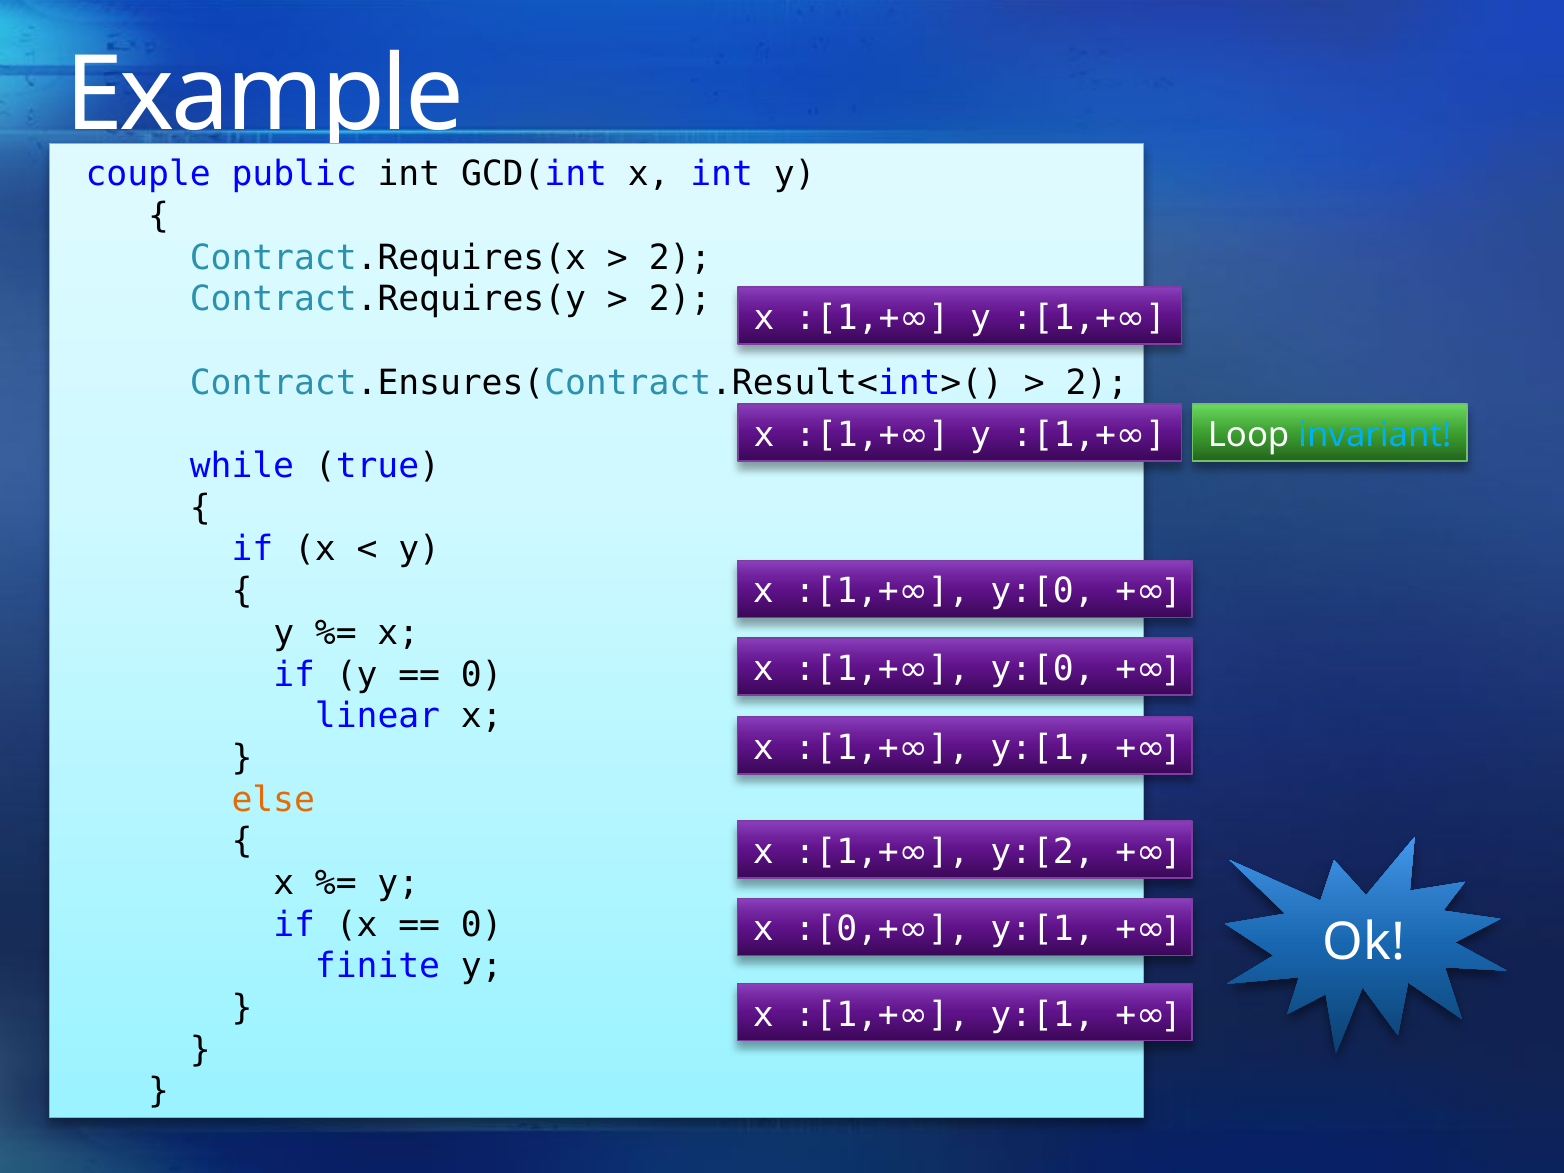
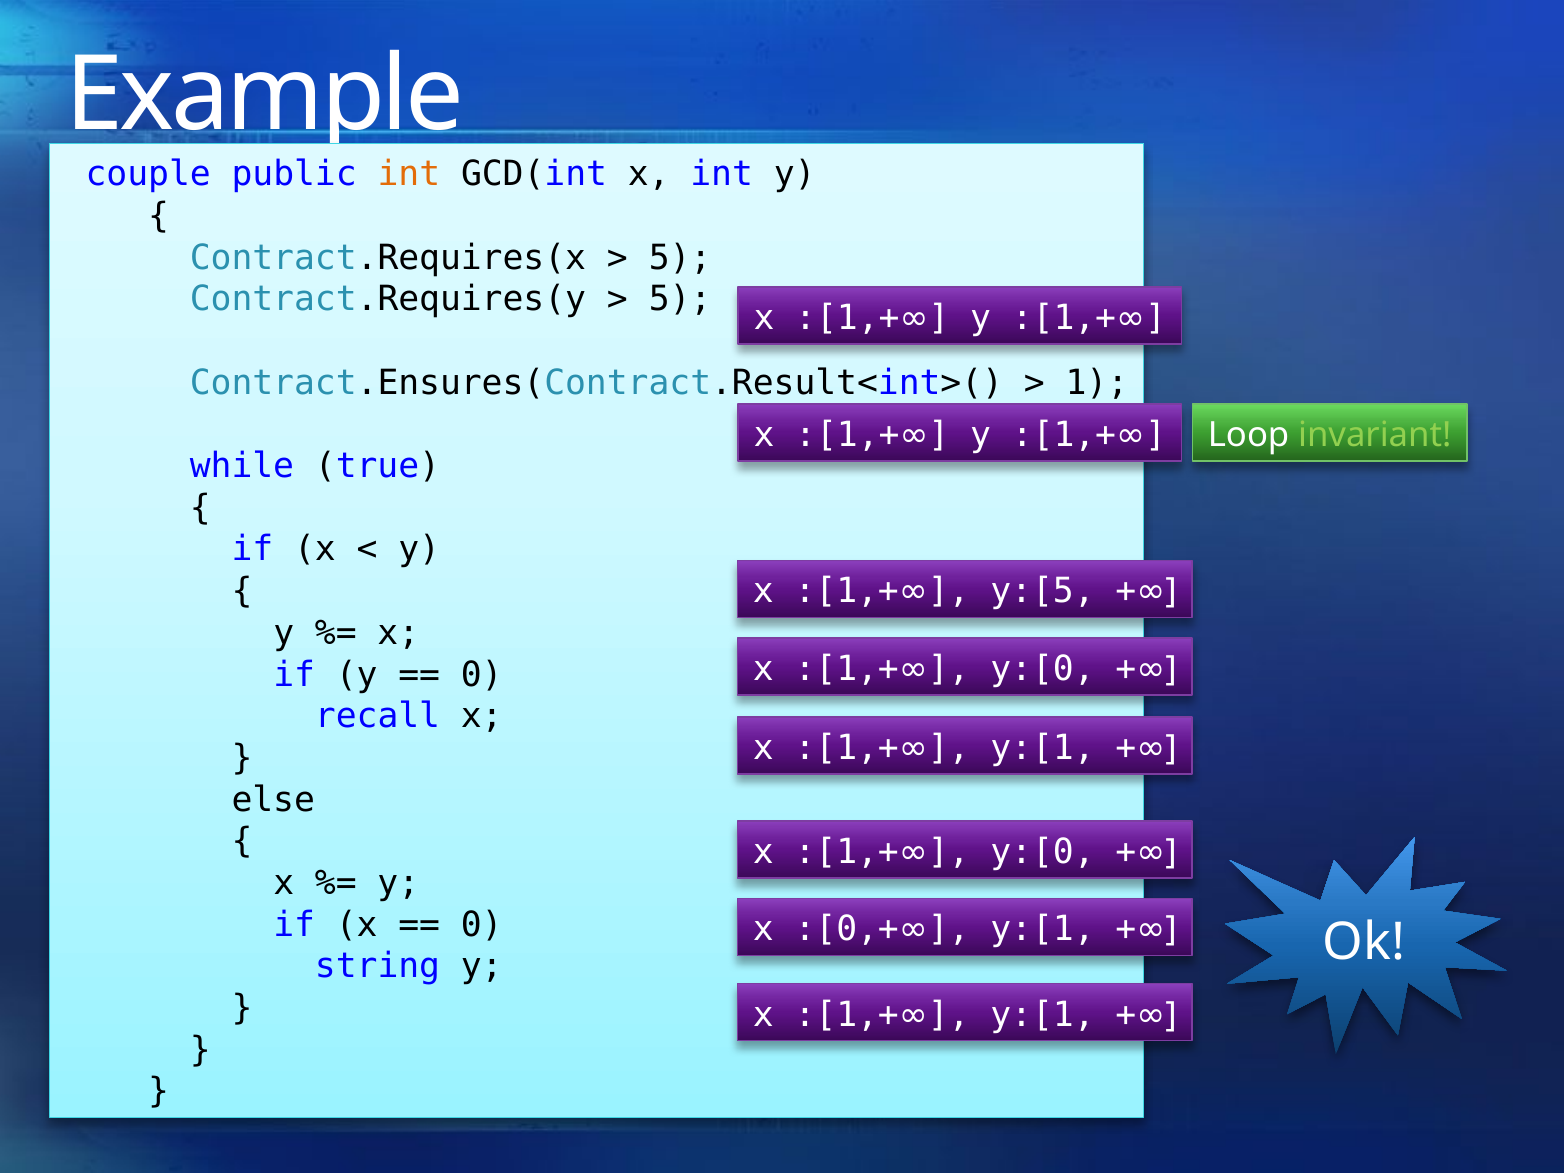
int colour: black -> orange (409, 174)
2: 2 -> 5 (680, 258)
2: 2 -> 5 (680, 299)
2: 2 -> 1 (1097, 383)
invariant colour: light blue -> light green (1375, 435)
y:[0: y:[0 -> y:[5 (1043, 591)
linear: linear -> recall (378, 716)
else colour: orange -> black (273, 800)
y:[2: y:[2 -> y:[0 (1043, 852)
finite: finite -> string (378, 966)
